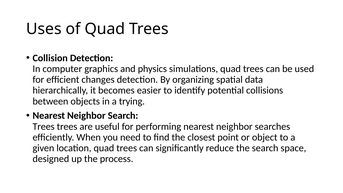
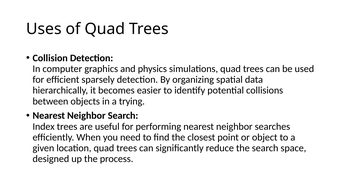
changes: changes -> sparsely (98, 80)
Trees: Trees -> Index (44, 126)
